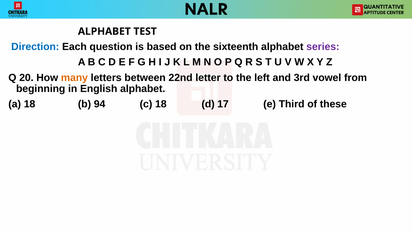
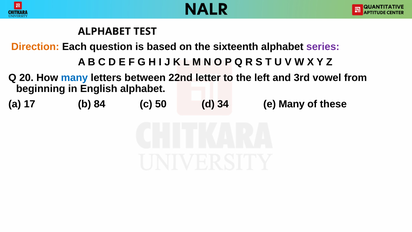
Direction colour: blue -> orange (35, 47)
many colour: orange -> blue (74, 78)
a 18: 18 -> 17 (30, 104)
94: 94 -> 84 (100, 104)
c 18: 18 -> 50 (161, 104)
17: 17 -> 34 (223, 104)
e Third: Third -> Many (292, 104)
